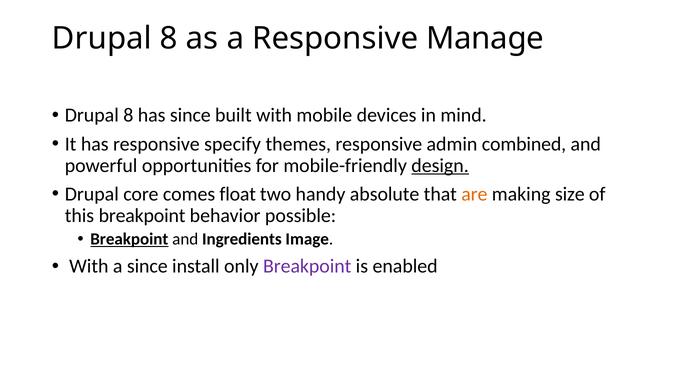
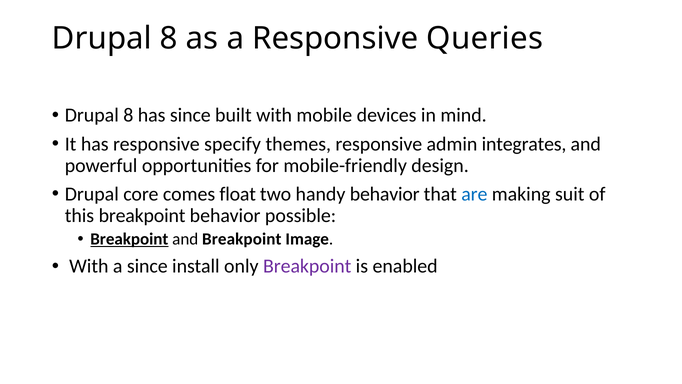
Manage: Manage -> Queries (485, 39)
combined: combined -> integrates (524, 144)
design underline: present -> none (440, 165)
handy absolute: absolute -> behavior (385, 194)
are colour: orange -> blue (474, 194)
size: size -> suit (570, 194)
and Ingredients: Ingredients -> Breakpoint (242, 239)
